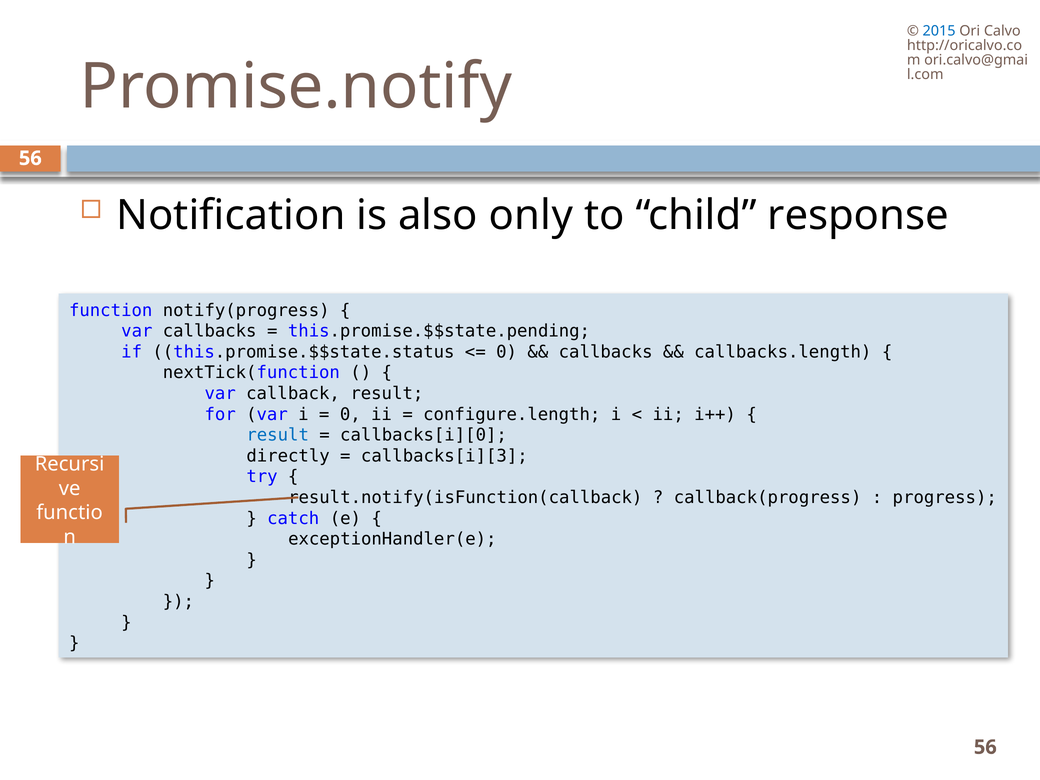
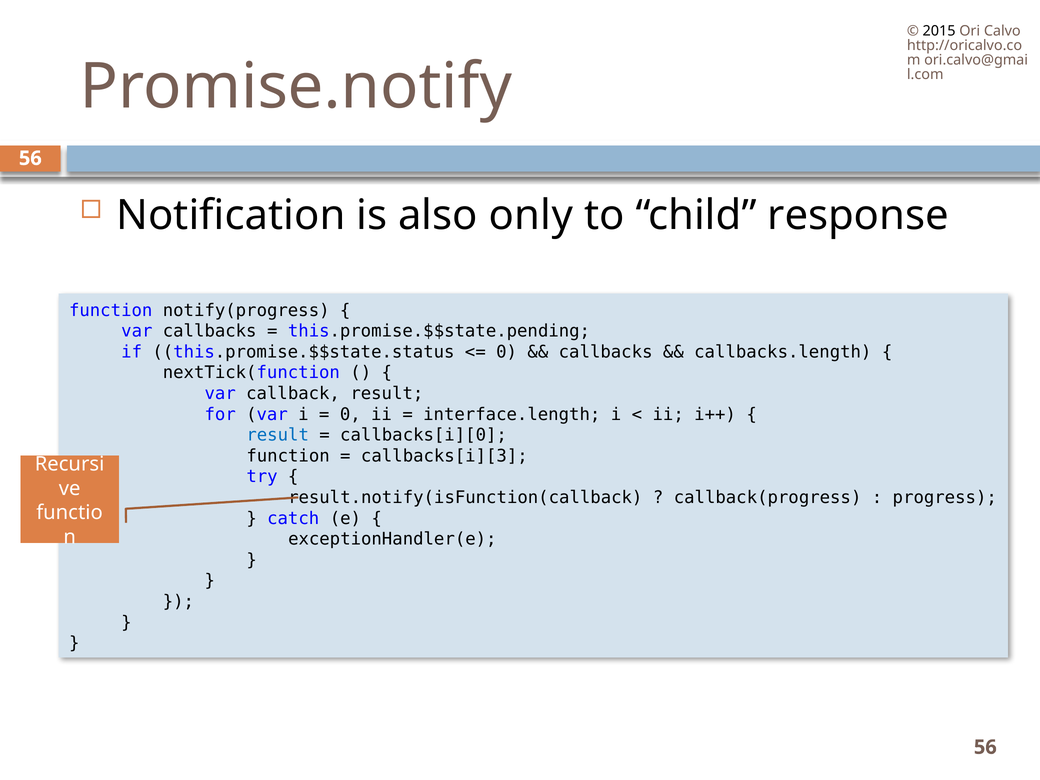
2015 colour: blue -> black (939, 31)
configure.length: configure.length -> interface.length (512, 414)
directly: directly -> function (288, 456)
